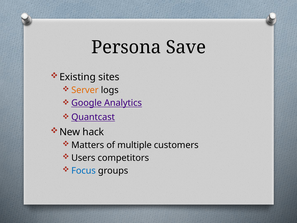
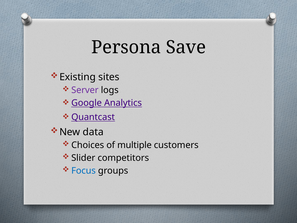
Server colour: orange -> purple (85, 90)
hack: hack -> data (93, 132)
Matters: Matters -> Choices (88, 145)
Users: Users -> Slider (83, 158)
